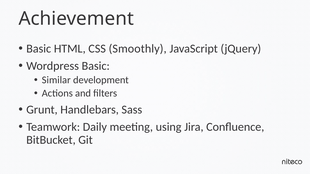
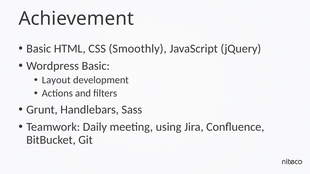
Similar: Similar -> Layout (56, 80)
